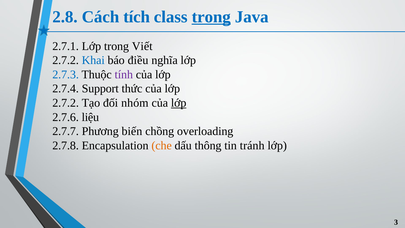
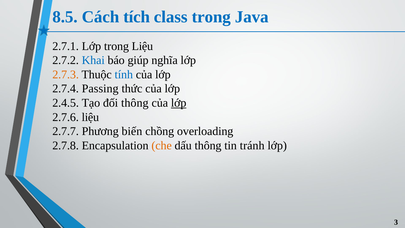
2.8: 2.8 -> 8.5 (65, 17)
trong underline: present -> none (211, 17)
trong Viết: Viết -> Liệu (142, 46)
điều: điều -> giúp (138, 60)
2.7.3 colour: blue -> orange (66, 75)
tính colour: purple -> blue (124, 75)
Support: Support -> Passing (100, 89)
2.7.2: 2.7.2 -> 2.4.5 (66, 103)
đối nhóm: nhóm -> thông (135, 103)
